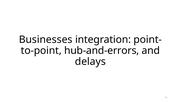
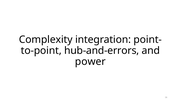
Businesses: Businesses -> Complexity (46, 40)
delays: delays -> power (90, 61)
